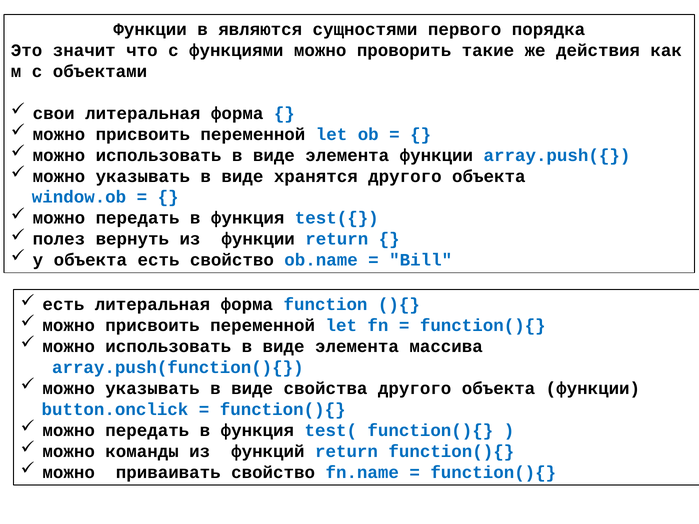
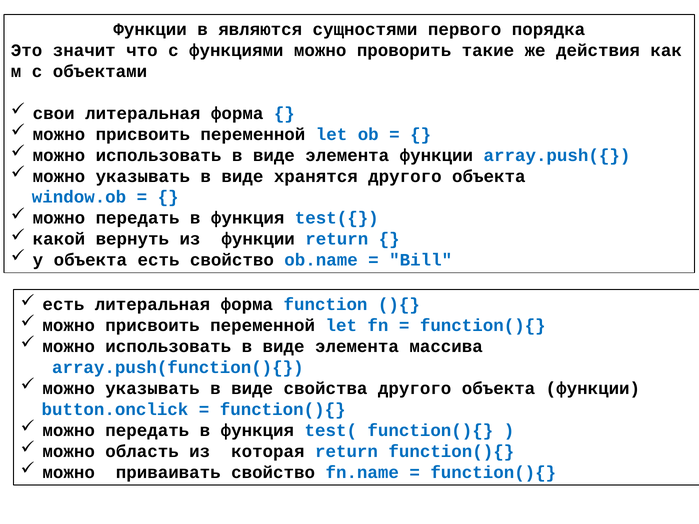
полез: полез -> какой (59, 239)
команды: команды -> область (142, 452)
функций: функций -> которая (268, 452)
